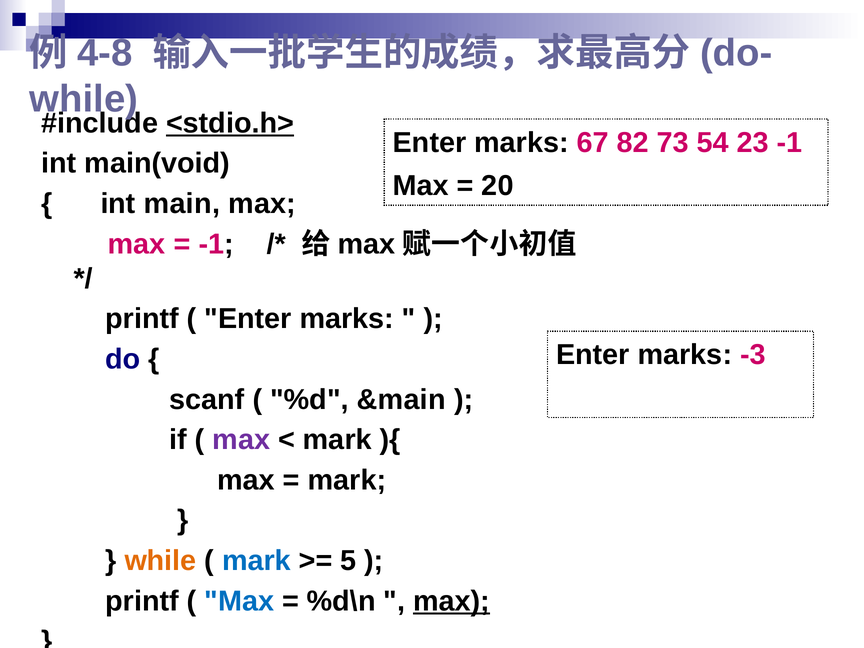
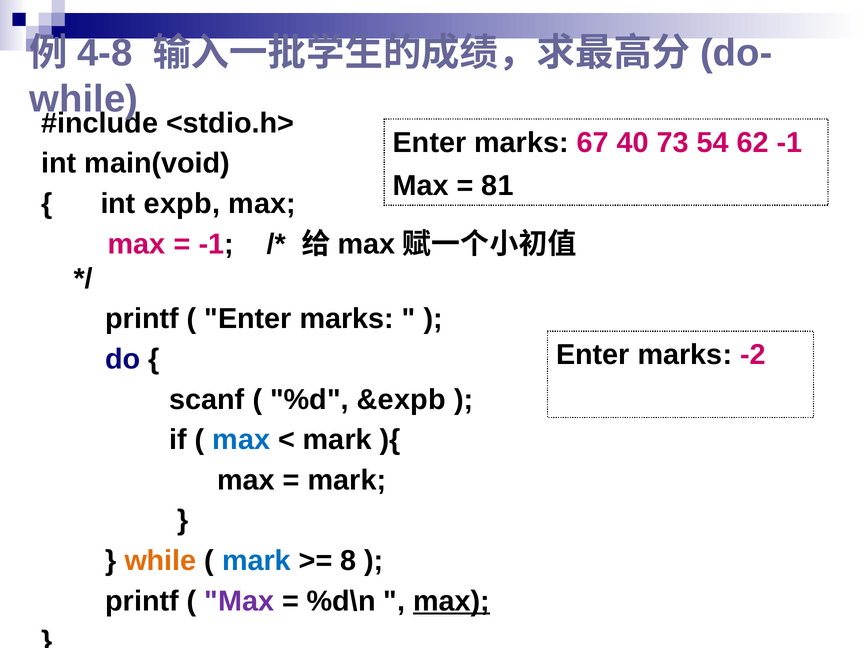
<stdio.h> underline: present -> none (230, 123)
82: 82 -> 40 (633, 143)
23: 23 -> 62 (753, 143)
20: 20 -> 81 (498, 186)
main: main -> expb (182, 204)
-3: -3 -> -2 (753, 355)
&main: &main -> &expb (401, 399)
max colour: purple -> blue (241, 440)
5: 5 -> 8 (348, 561)
Max colour: blue -> purple (239, 601)
